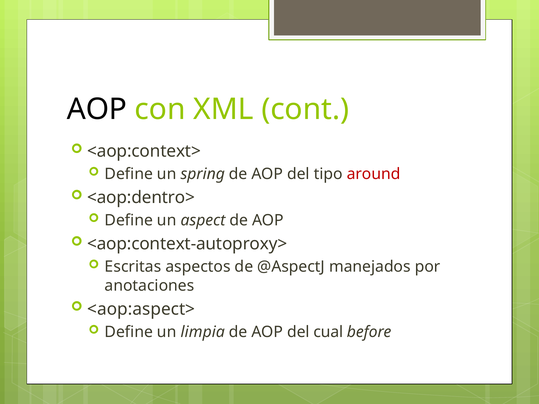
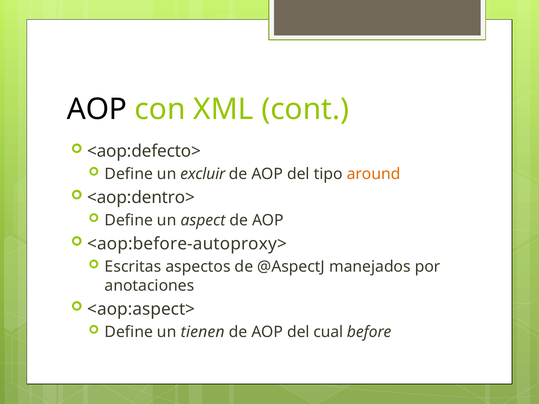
<aop:context>: <aop:context> -> <aop:defecto> (144, 151)
spring: spring -> excluir (203, 174)
around colour: red -> orange (374, 174)
<aop:context-autoproxy>: <aop:context-autoproxy> -> <aop:before-autoproxy> (187, 244)
limpia: limpia -> tienen (203, 332)
